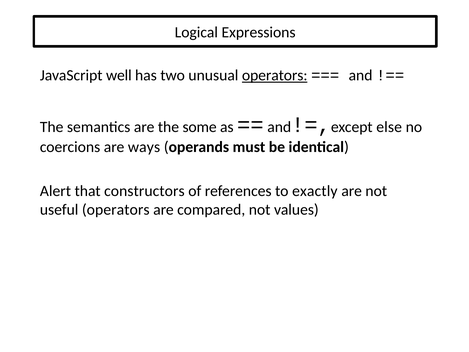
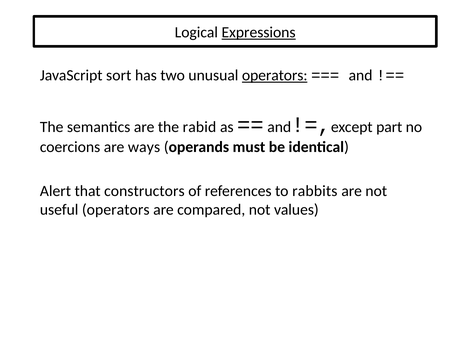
Expressions underline: none -> present (259, 32)
well: well -> sort (119, 75)
some: some -> rabid (199, 127)
else: else -> part (389, 127)
exactly: exactly -> rabbits (315, 191)
